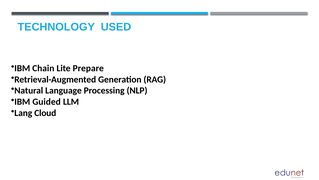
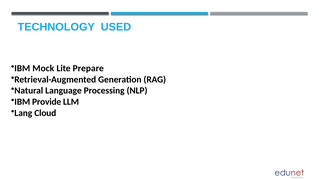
Chain: Chain -> Mock (43, 68)
Guided: Guided -> Provide (47, 102)
